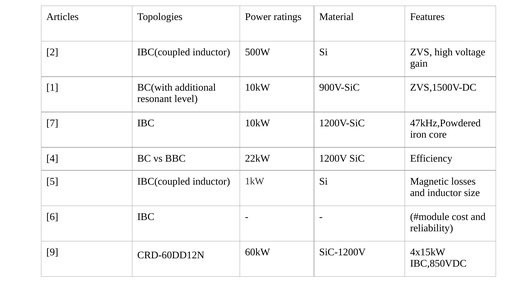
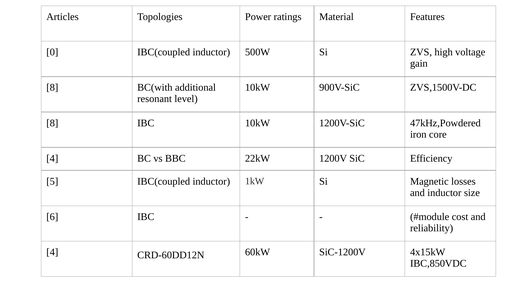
2: 2 -> 0 (52, 52)
1: 1 -> 8 (52, 87)
7: 7 -> 8 (52, 123)
9: 9 -> 4 (52, 252)
